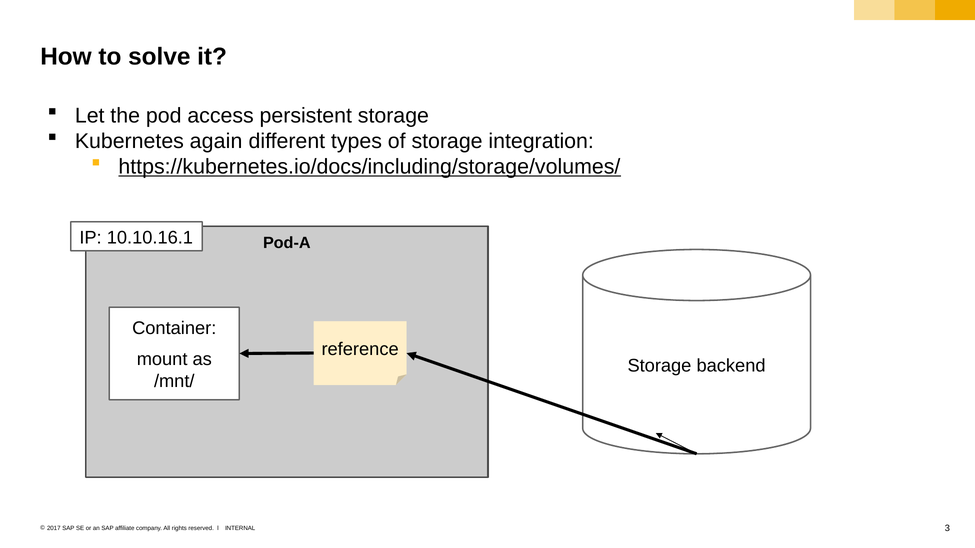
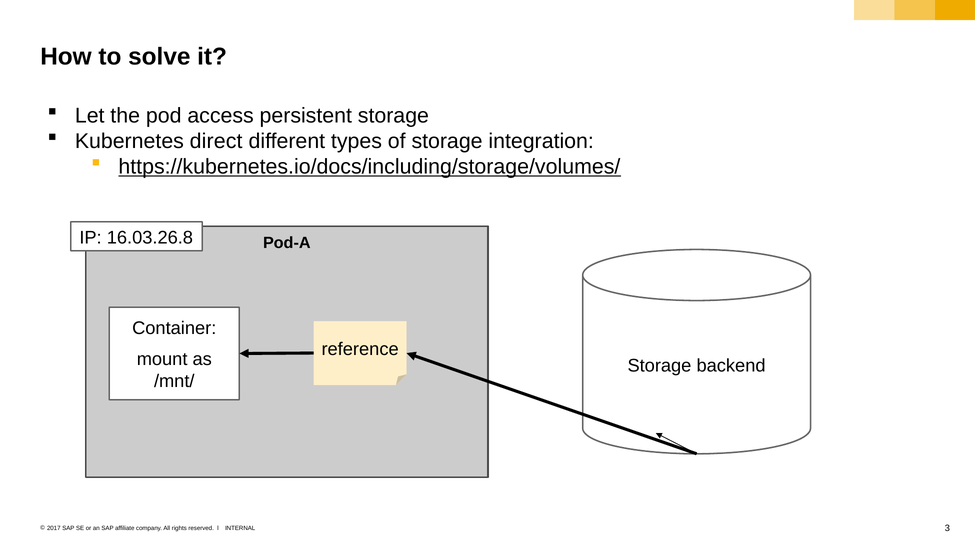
again: again -> direct (216, 141)
10.10.16.1: 10.10.16.1 -> 16.03.26.8 (150, 238)
